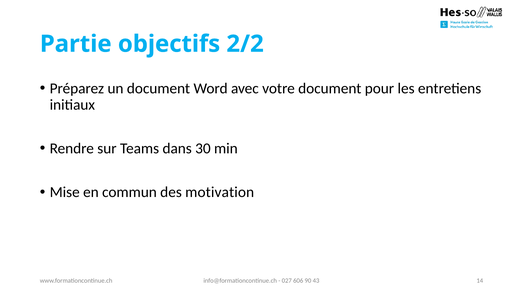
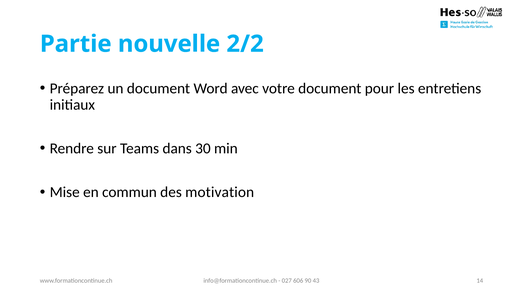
objectifs: objectifs -> nouvelle (169, 44)
